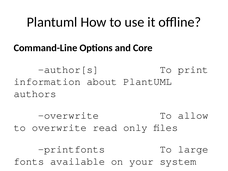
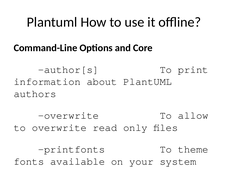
large: large -> theme (193, 149)
